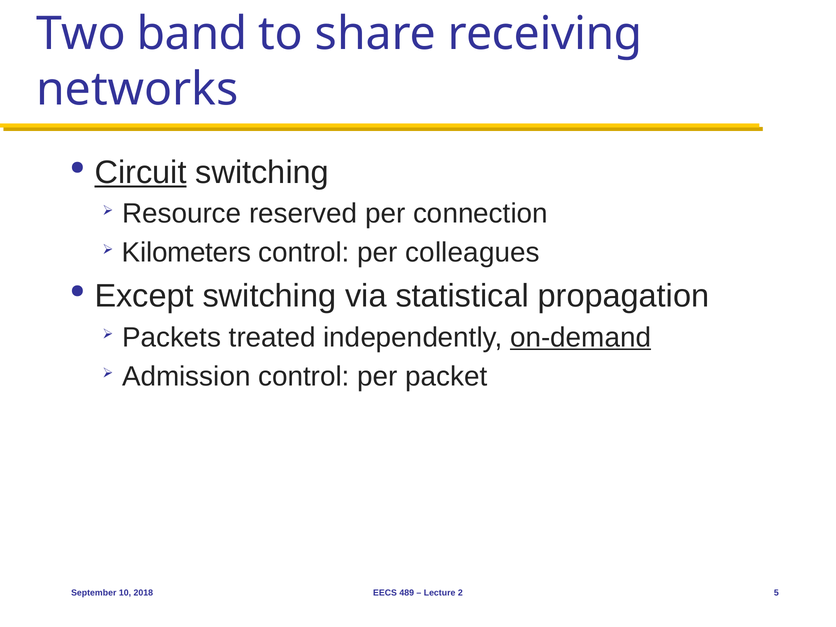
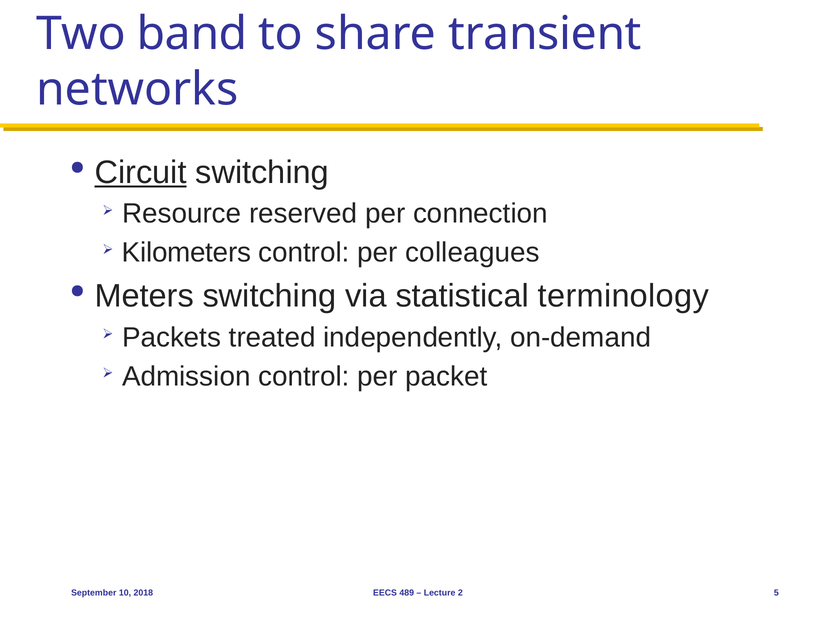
receiving: receiving -> transient (545, 34)
Except: Except -> Meters (144, 296)
propagation: propagation -> terminology (623, 296)
on-demand underline: present -> none (581, 337)
